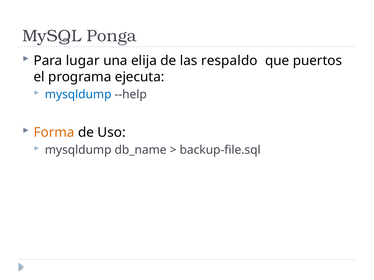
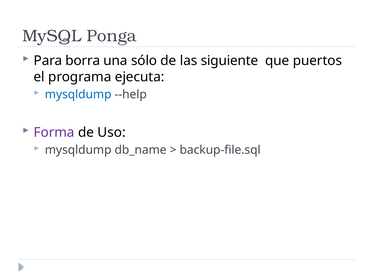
lugar: lugar -> borra (83, 61)
elija: elija -> sólo (144, 61)
respaldo: respaldo -> siguiente (230, 61)
Forma colour: orange -> purple (54, 133)
